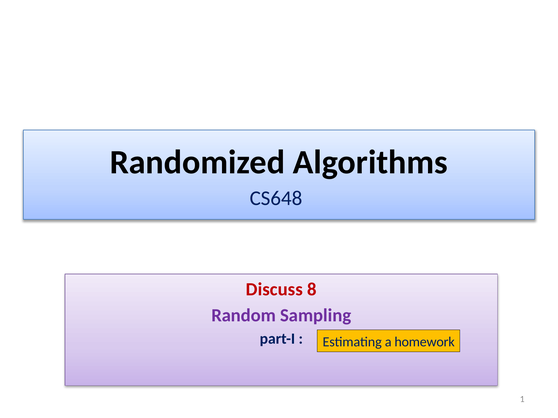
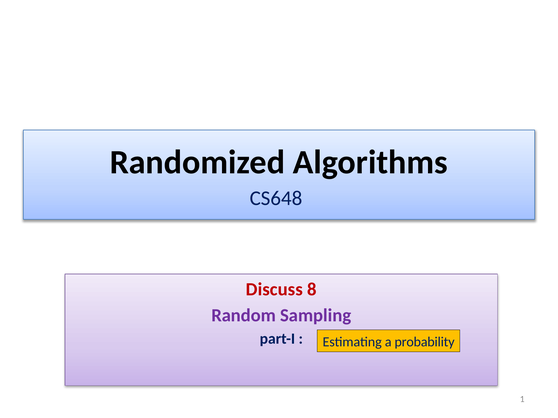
homework: homework -> probability (425, 342)
